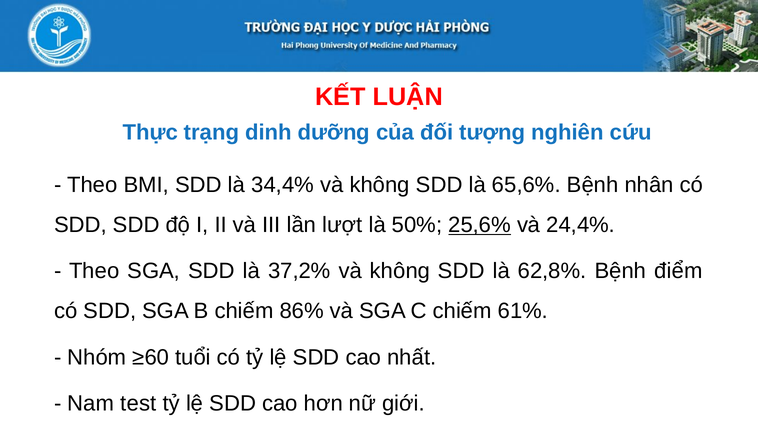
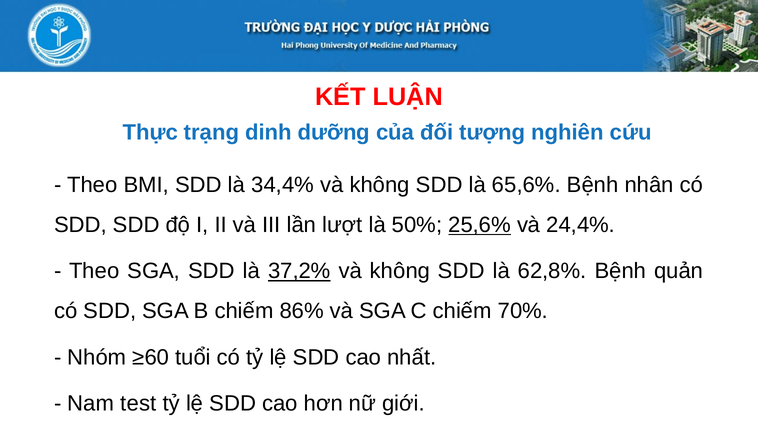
37,2% underline: none -> present (299, 271)
điểm: điểm -> quản (679, 271)
61%: 61% -> 70% (523, 311)
